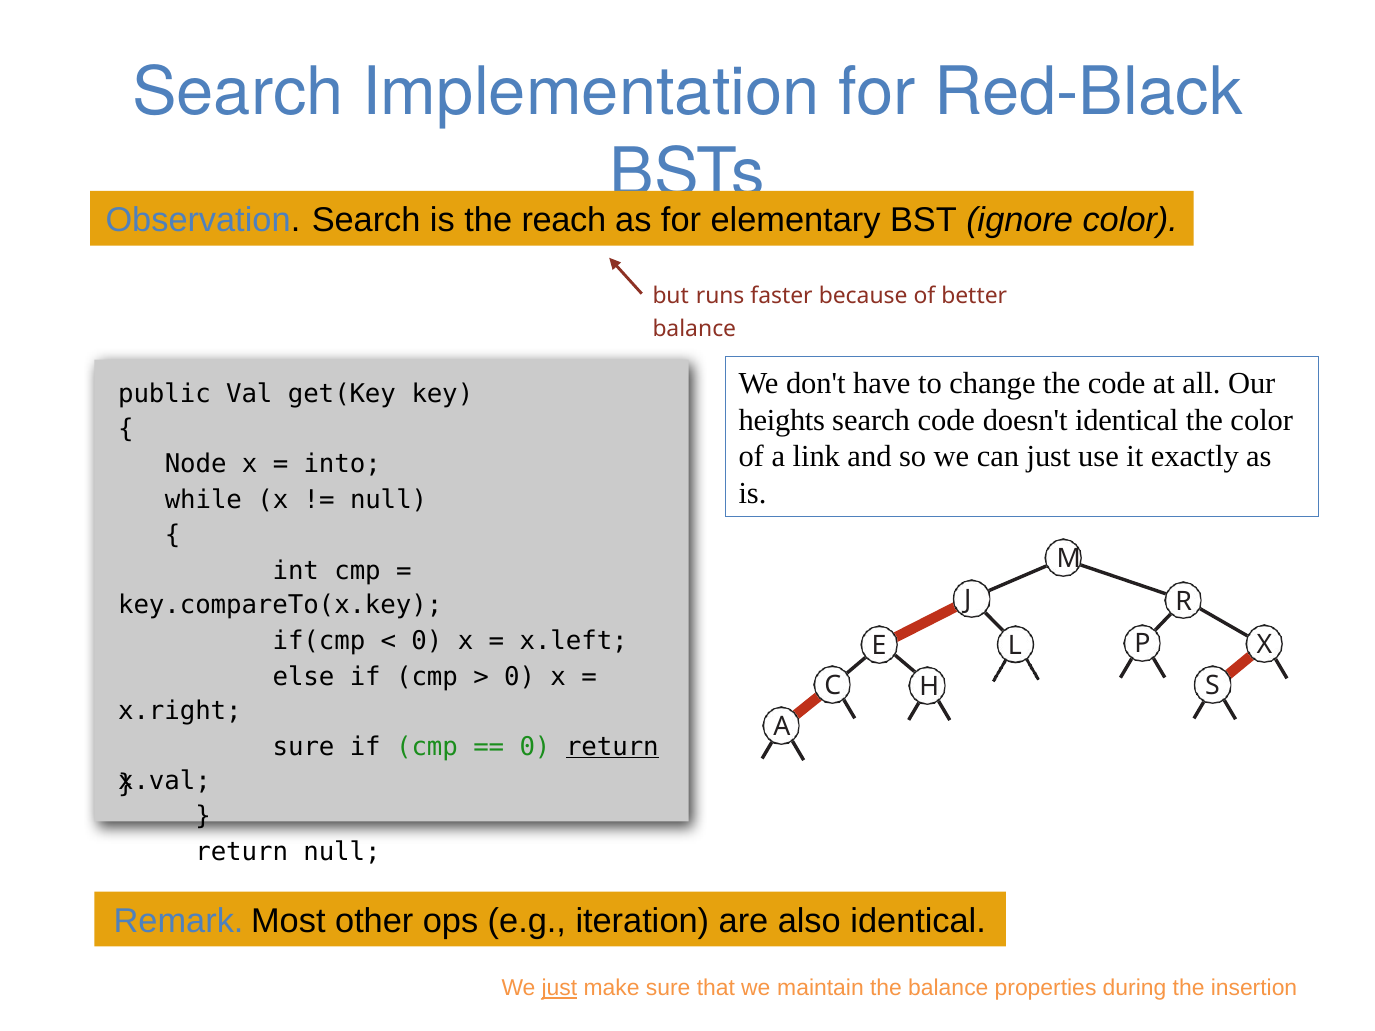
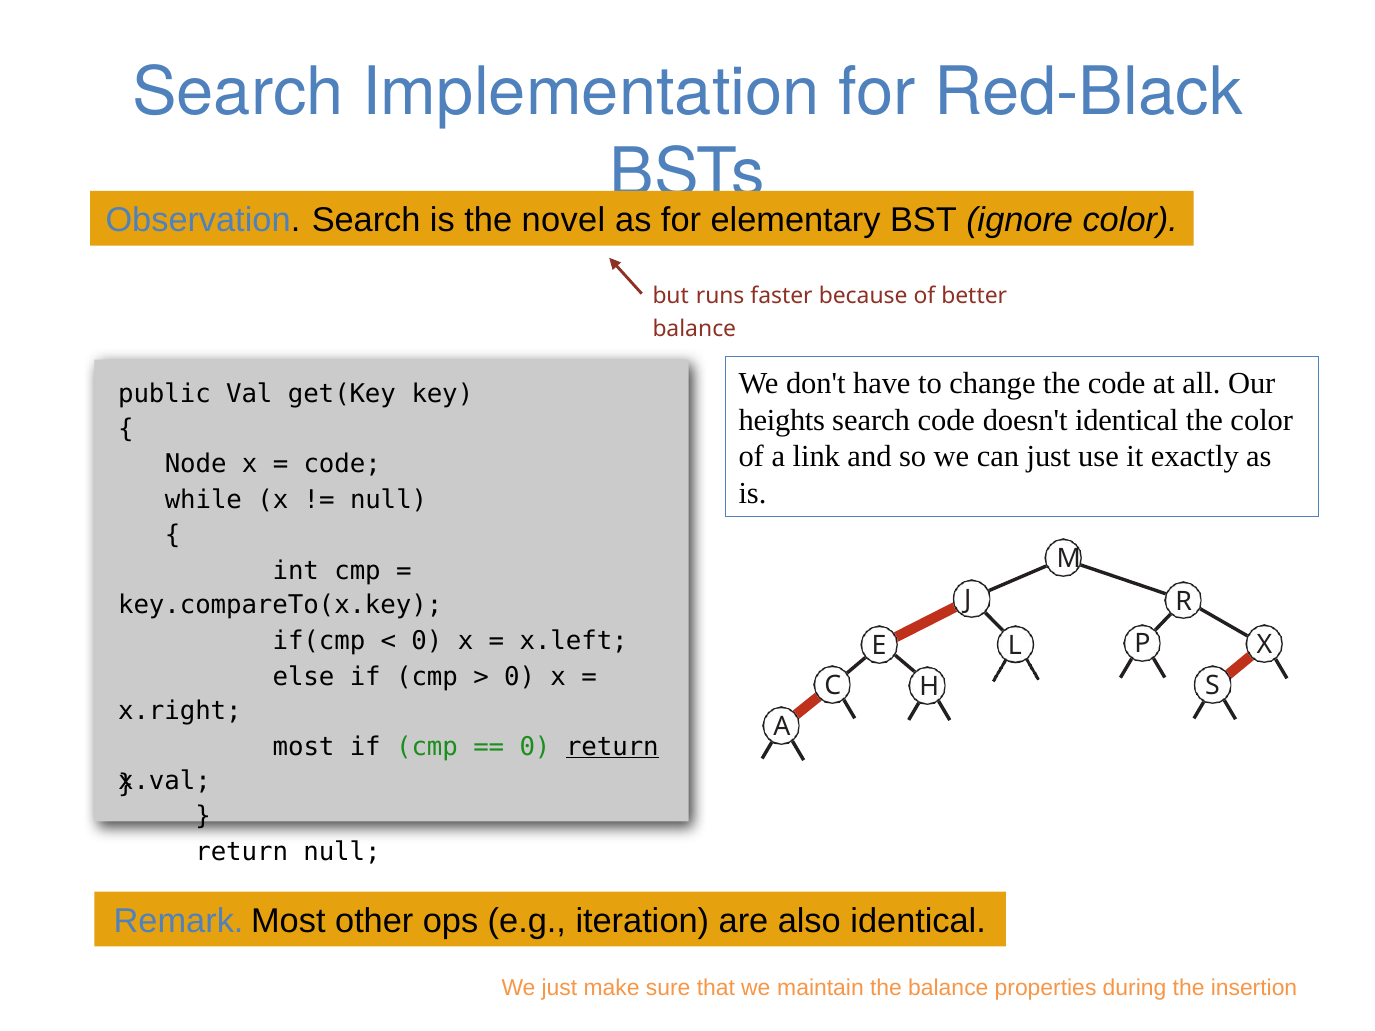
reach: reach -> novel (564, 221)
into: into -> code (342, 464)
sure: sure -> most (304, 747)
just underline: present -> none (559, 988)
